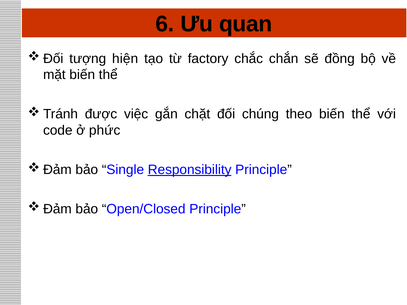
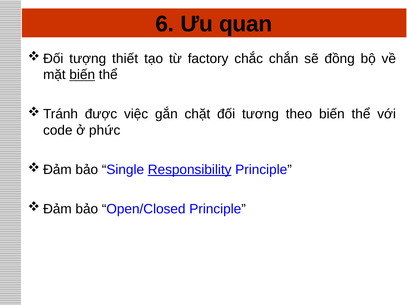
hiện: hiện -> thiết (125, 59)
biến underline: none -> present (82, 75)
chúng: chúng -> tương (260, 114)
